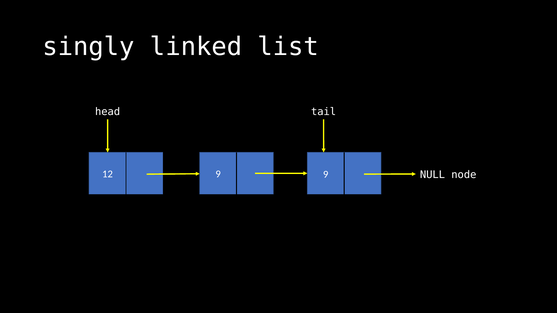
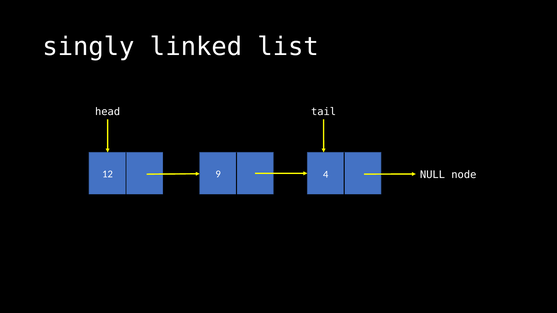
9 9: 9 -> 4 (326, 175)
